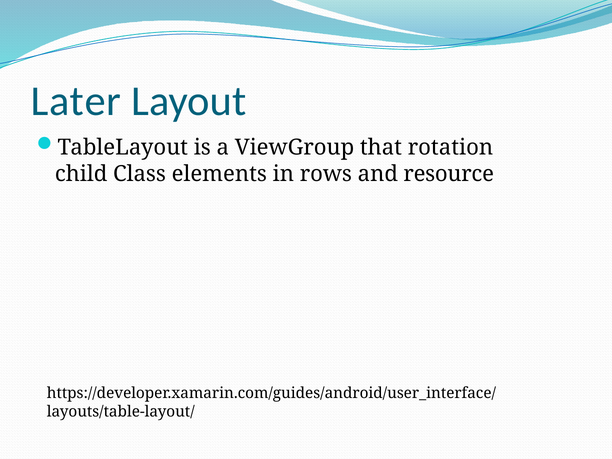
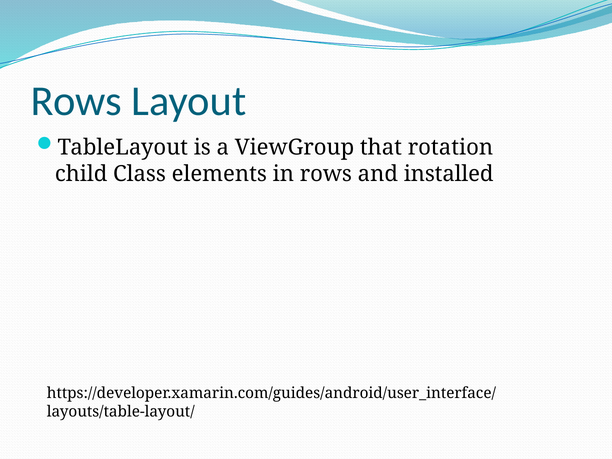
Later: Later -> Rows (76, 101)
resource: resource -> installed (449, 174)
